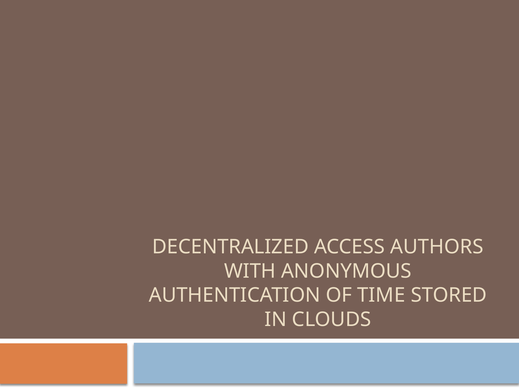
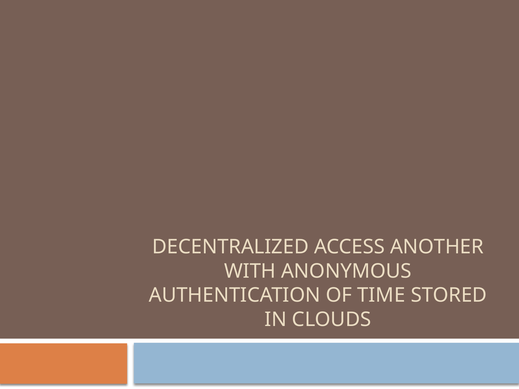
AUTHORS: AUTHORS -> ANOTHER (437, 247)
